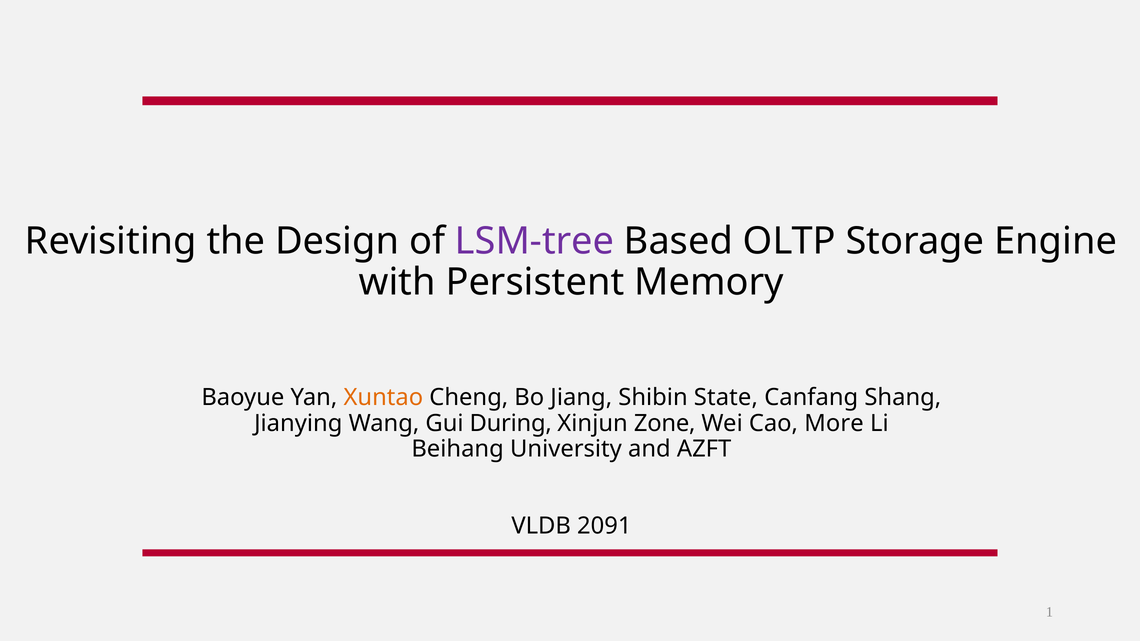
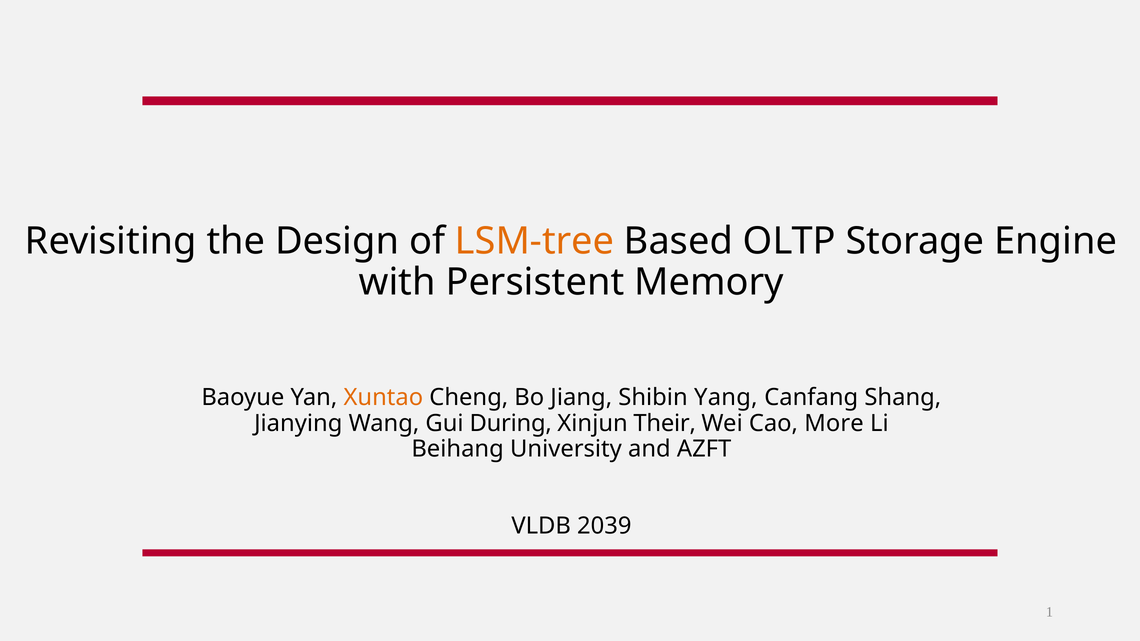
LSM-tree colour: purple -> orange (535, 241)
State: State -> Yang (726, 398)
Zone: Zone -> Their (665, 423)
2091: 2091 -> 2039 (604, 526)
